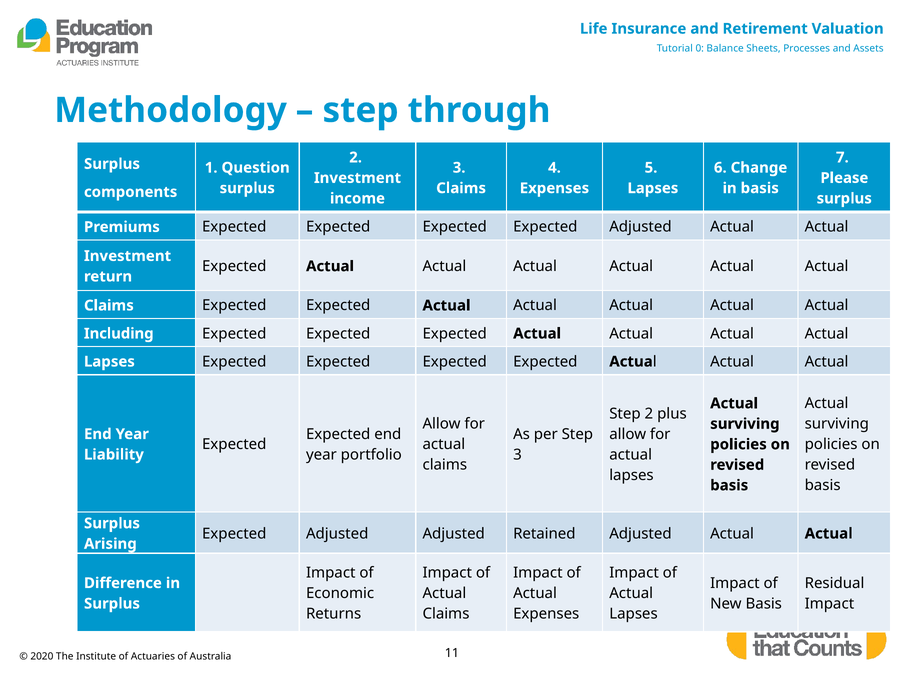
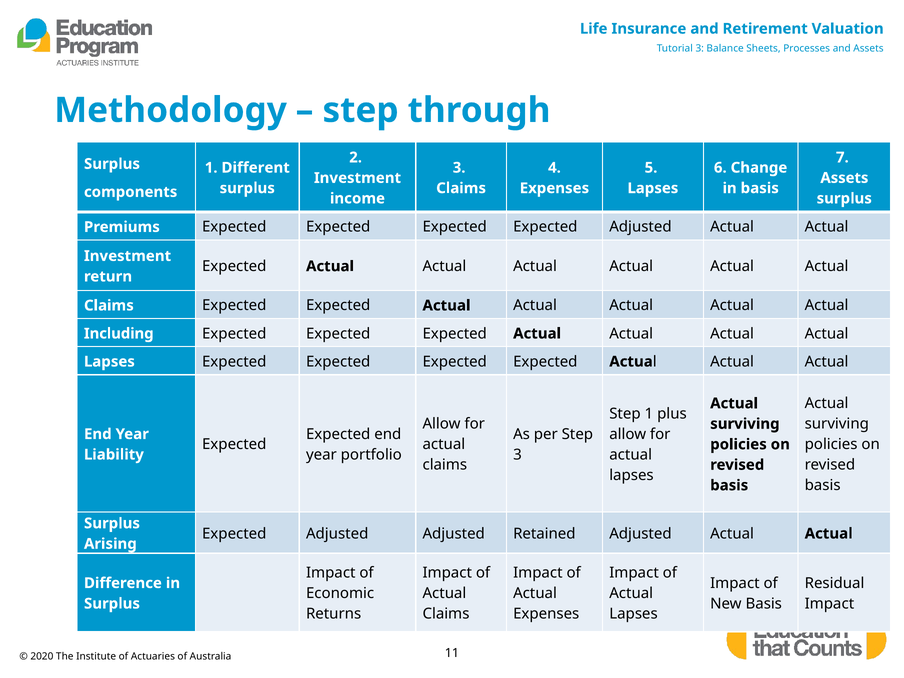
0: 0 -> 3 (700, 48)
Question: Question -> Different (256, 168)
Please: Please -> Assets (844, 178)
Step 2: 2 -> 1 (649, 414)
